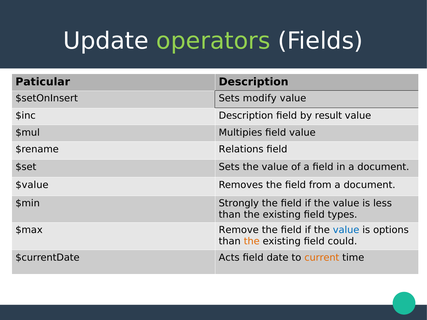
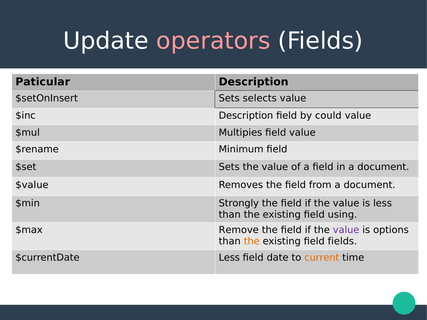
operators colour: light green -> pink (213, 41)
modify: modify -> selects (260, 98)
result: result -> could (328, 116)
Relations: Relations -> Minimum (241, 149)
types: types -> using (342, 215)
value colour: blue -> purple (346, 230)
field could: could -> fields (342, 241)
$currentDate Acts: Acts -> Less (229, 258)
